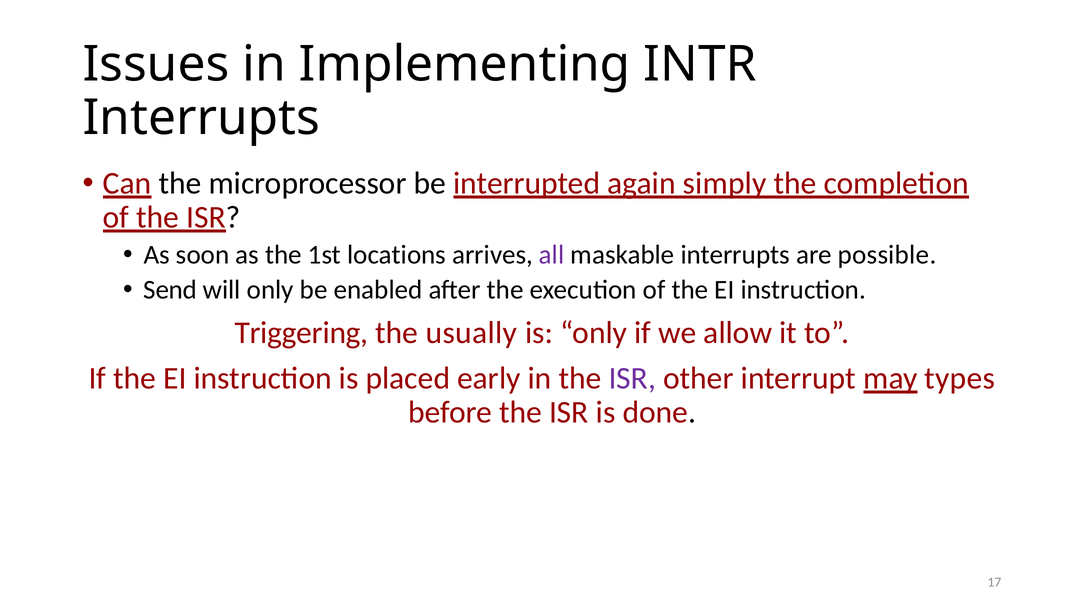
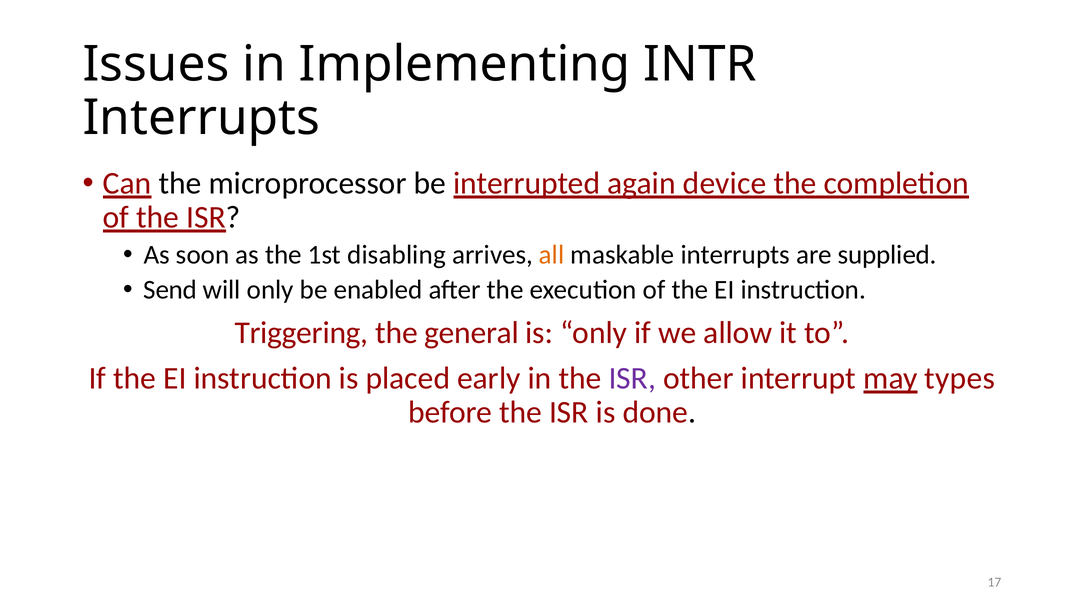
simply: simply -> device (725, 183)
locations: locations -> disabling (397, 255)
all colour: purple -> orange (552, 255)
possible: possible -> supplied (887, 255)
usually: usually -> general (472, 333)
